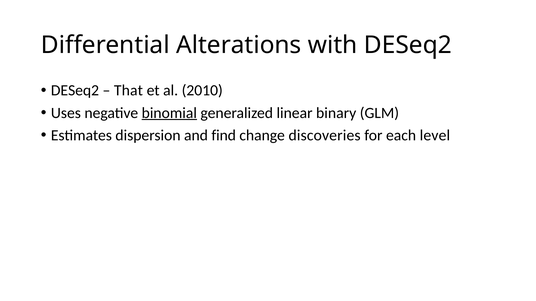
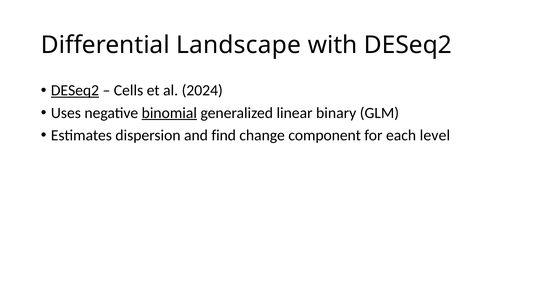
Alterations: Alterations -> Landscape (239, 45)
DESeq2 underline: none -> present (75, 91)
That: That -> Cells (129, 91)
2010: 2010 -> 2024 (202, 91)
discoveries: discoveries -> component (325, 136)
